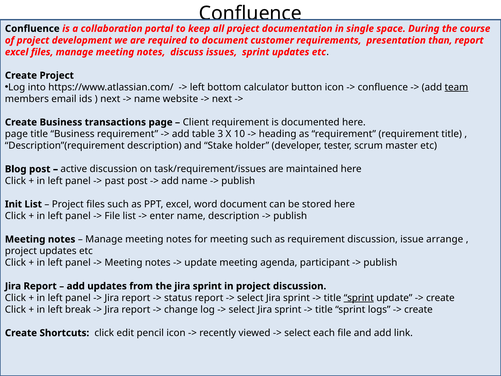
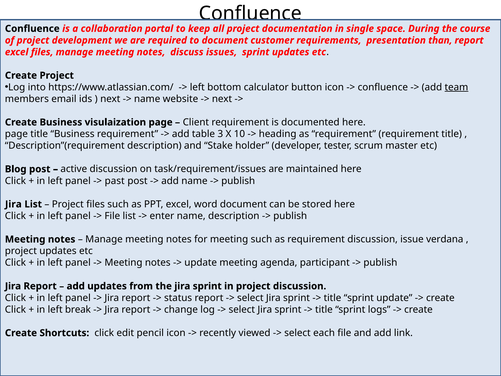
transactions: transactions -> visulaization (115, 122)
Init: Init -> Jira (13, 204)
arrange: arrange -> verdana (445, 239)
sprint underline: present -> none (359, 298)
